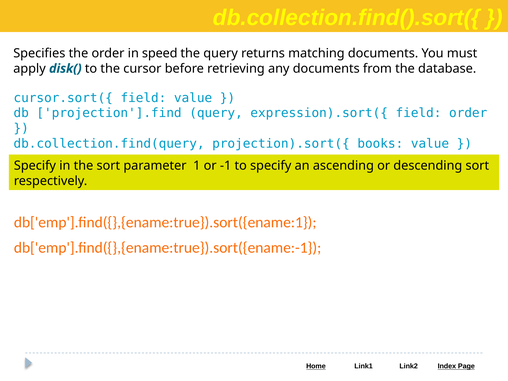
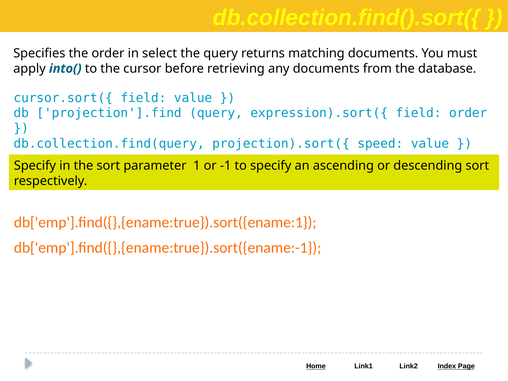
speed: speed -> select (160, 53)
disk(: disk( -> into( (65, 69)
books: books -> speed (380, 144)
